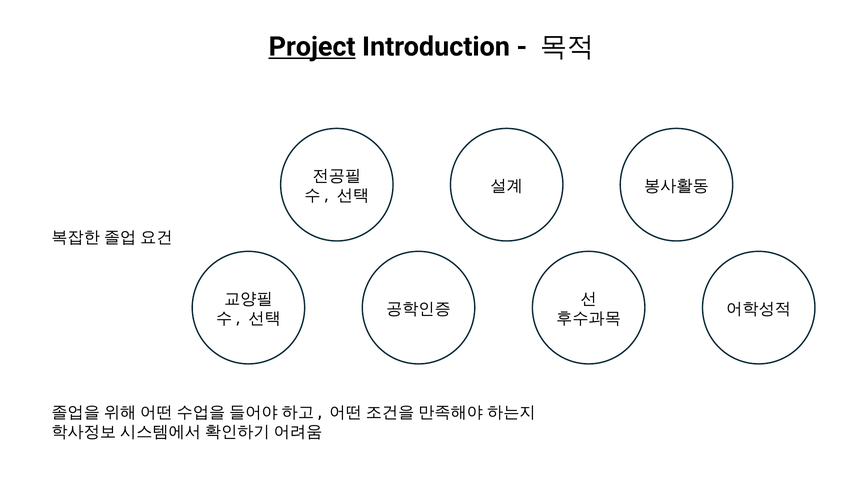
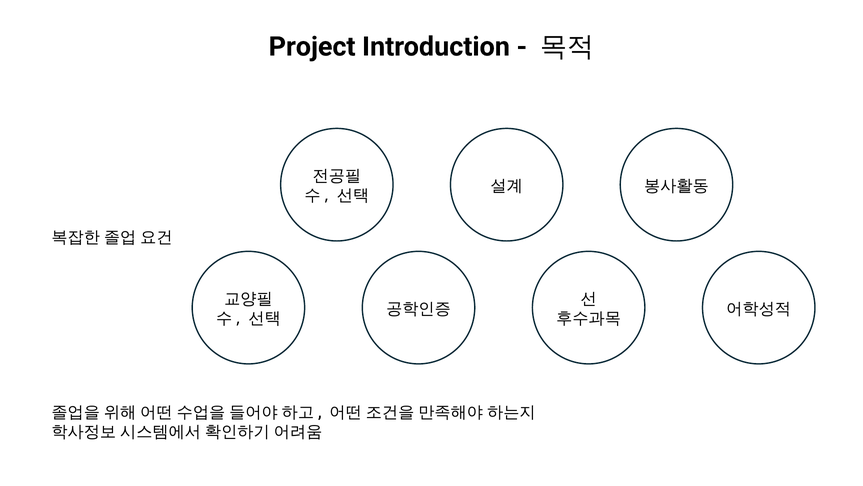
Project underline: present -> none (312, 47)
